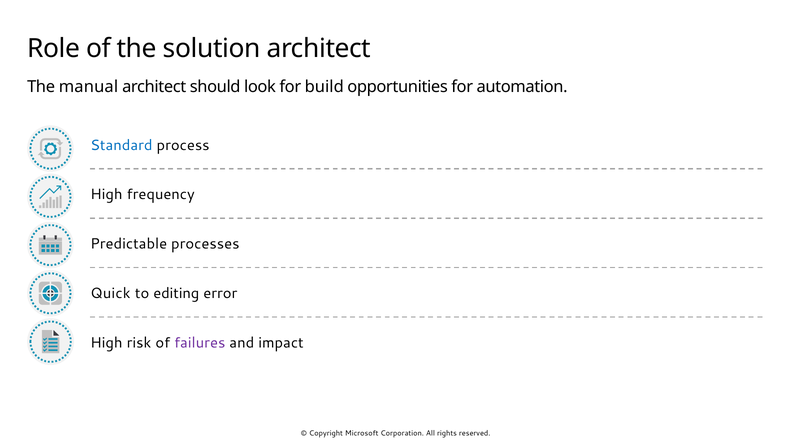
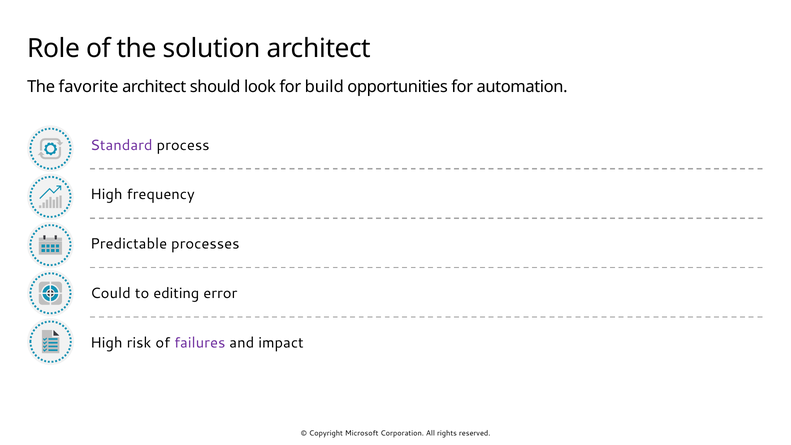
manual: manual -> favorite (89, 87)
Standard colour: blue -> purple (121, 145)
Quick: Quick -> Could (110, 293)
